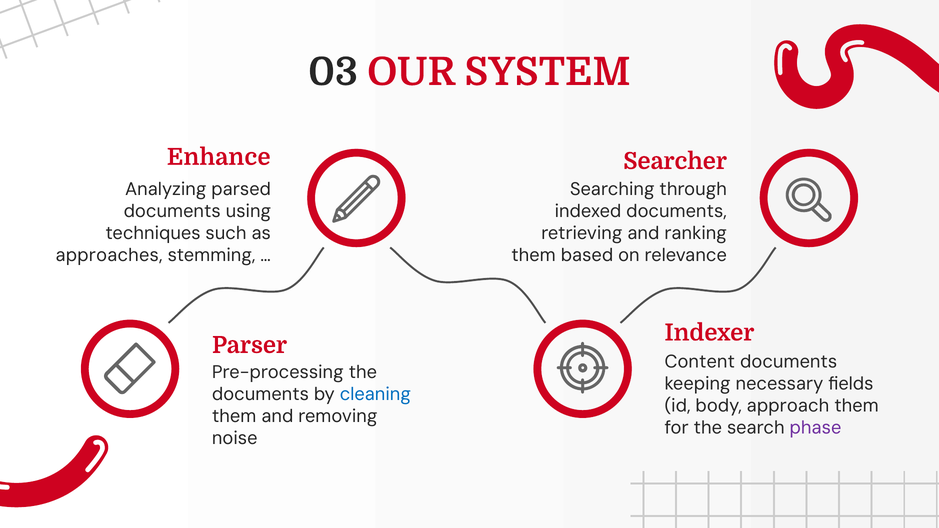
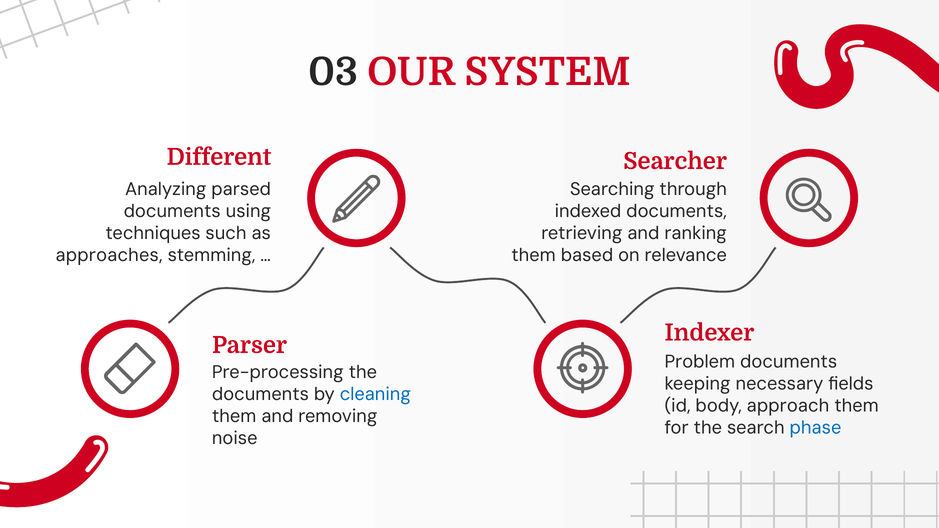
Enhance: Enhance -> Different (219, 157)
Content: Content -> Problem (700, 362)
phase colour: purple -> blue (815, 428)
